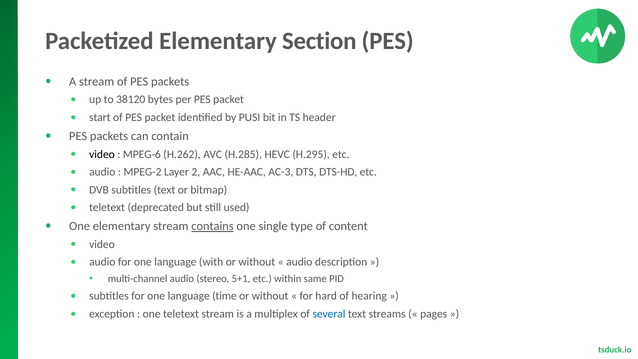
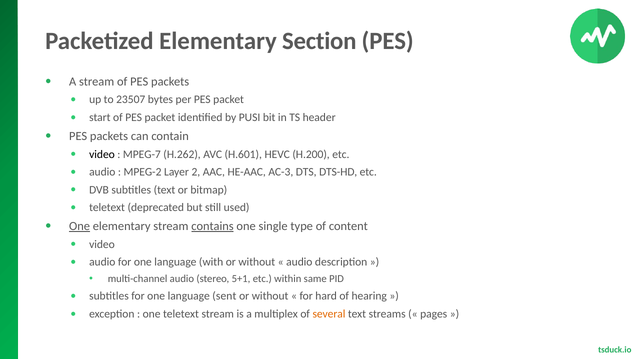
38120: 38120 -> 23507 (131, 100)
MPEG-6: MPEG-6 -> MPEG-7 (142, 154)
H.285: H.285 -> H.601 (243, 154)
H.295: H.295 -> H.200 (311, 154)
One underline: none -> present (80, 226)
time: time -> sent (224, 296)
several colour: blue -> orange (329, 314)
